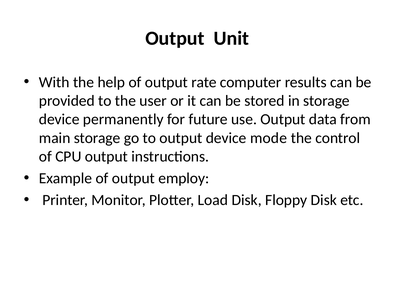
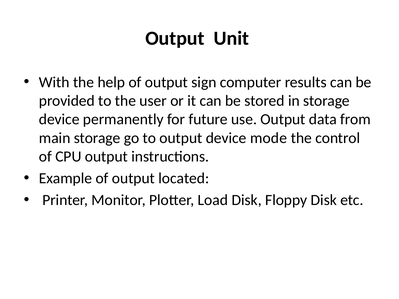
rate: rate -> sign (204, 82)
employ: employ -> located (184, 178)
